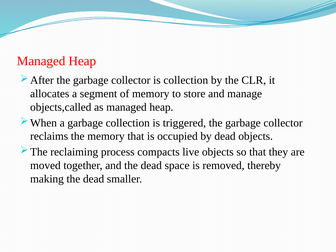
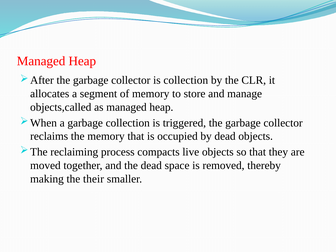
making the dead: dead -> their (94, 179)
